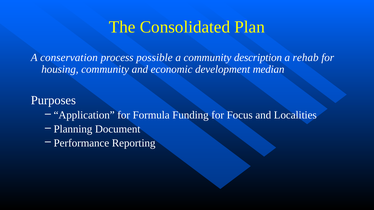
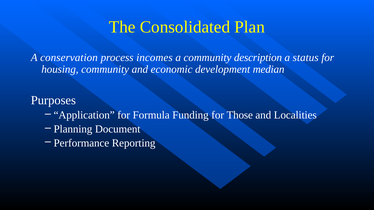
possible: possible -> incomes (154, 58)
rehab: rehab -> status (306, 58)
Focus: Focus -> Those (240, 115)
